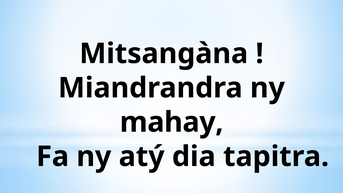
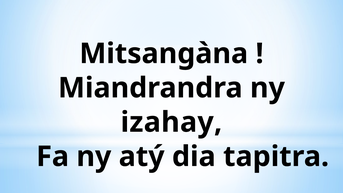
mahay: mahay -> izahay (171, 122)
